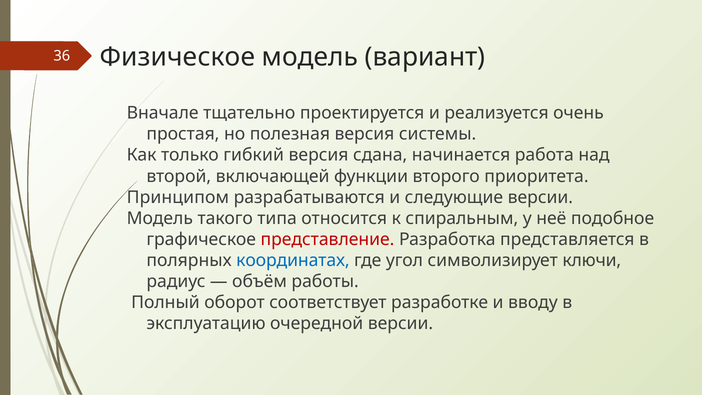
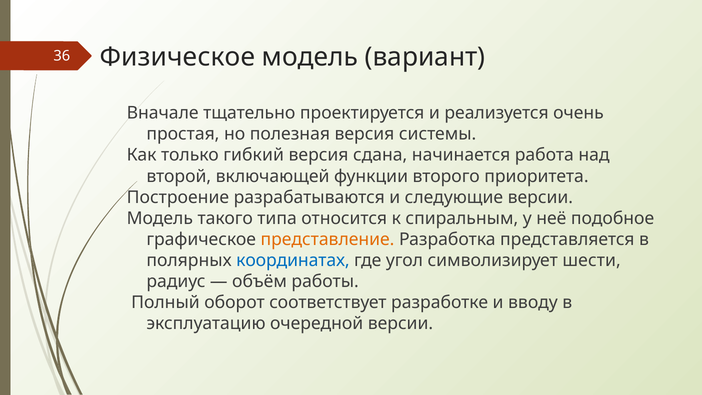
Принципом: Принципом -> Построение (178, 197)
представление colour: red -> orange (327, 239)
ключи: ключи -> шести (592, 260)
